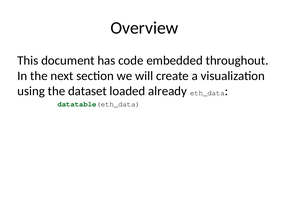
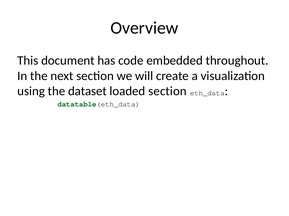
loaded already: already -> section (168, 91)
